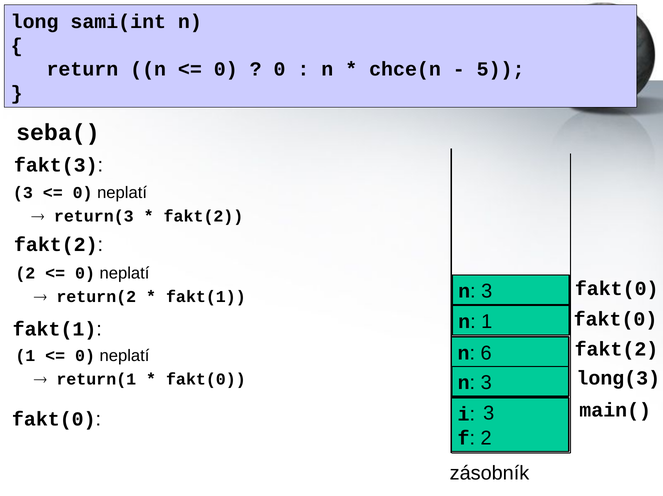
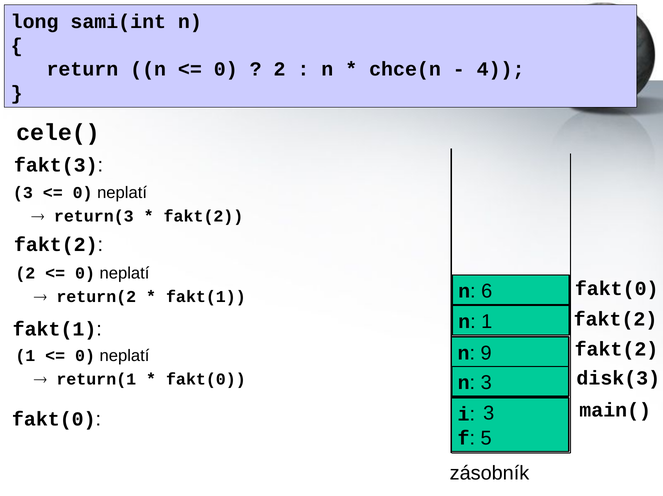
0: 0 -> 2 (280, 69)
5: 5 -> 4 (501, 69)
seba(: seba( -> cele( (58, 132)
3: 3 -> 6 (487, 291)
1 fakt(0: fakt(0 -> fakt(2 (616, 319)
6: 6 -> 9 (486, 353)
long(3: long(3 -> disk(3 (618, 378)
2: 2 -> 5 (486, 438)
